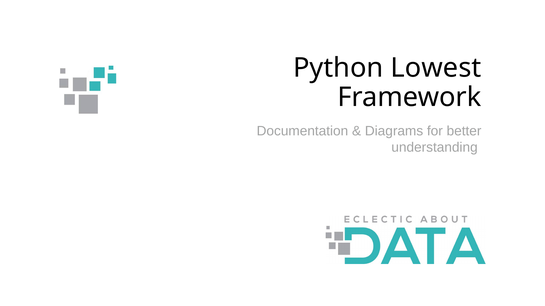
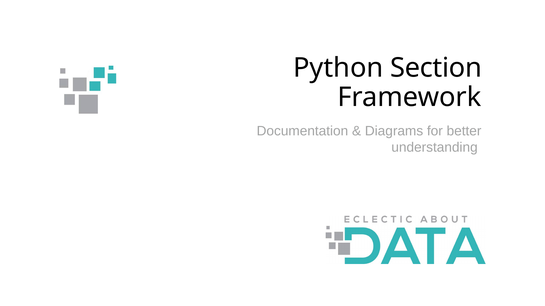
Lowest: Lowest -> Section (436, 68)
